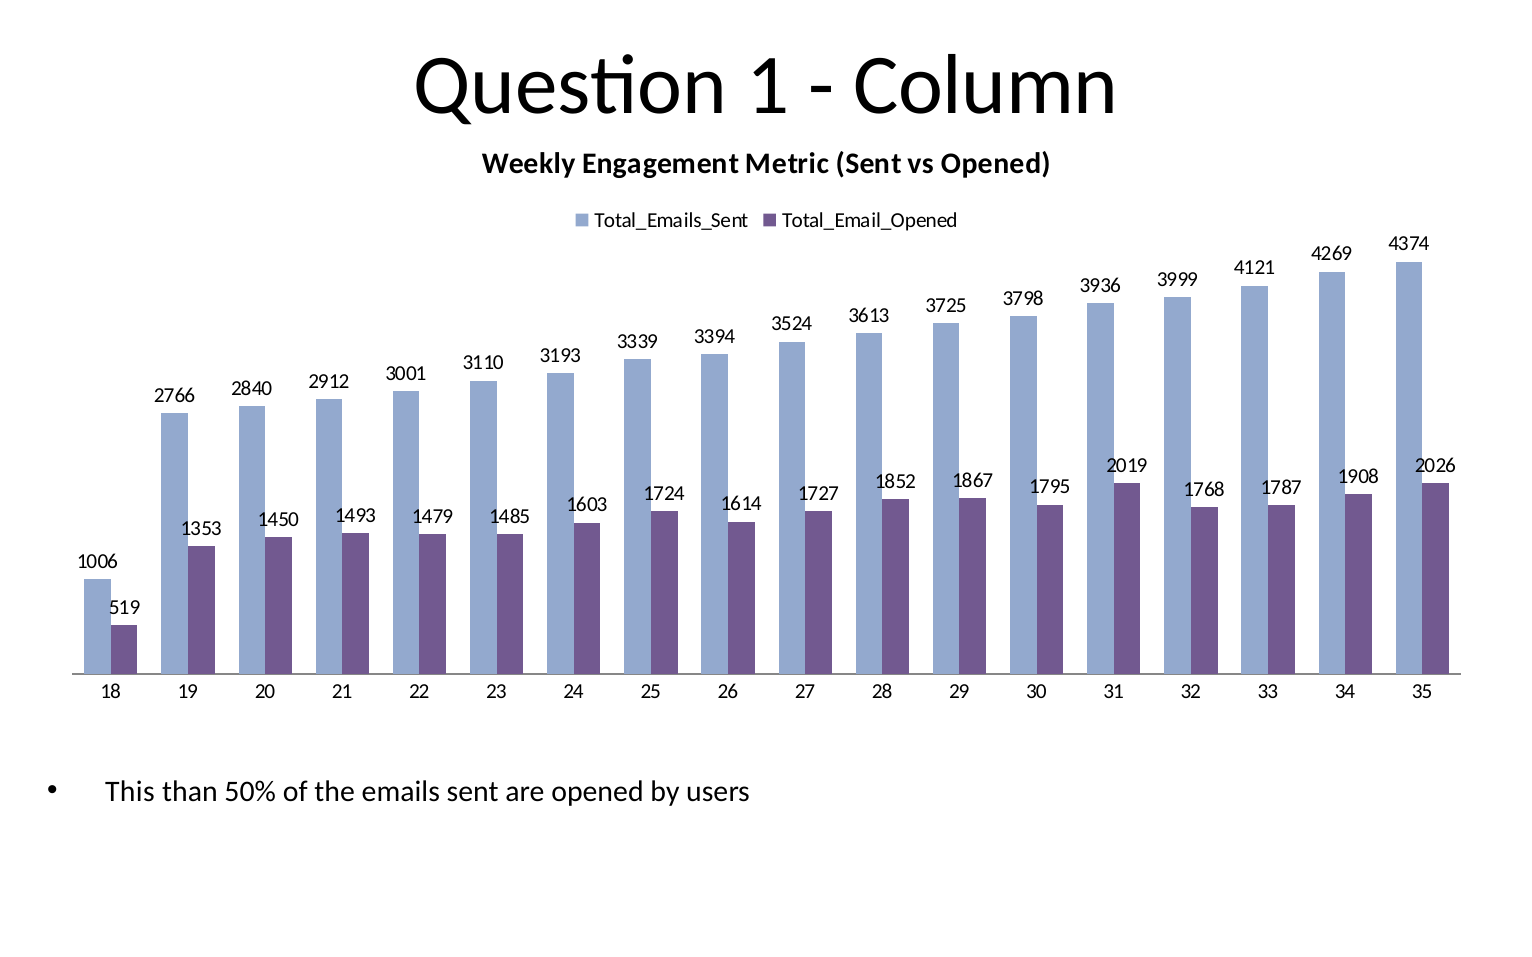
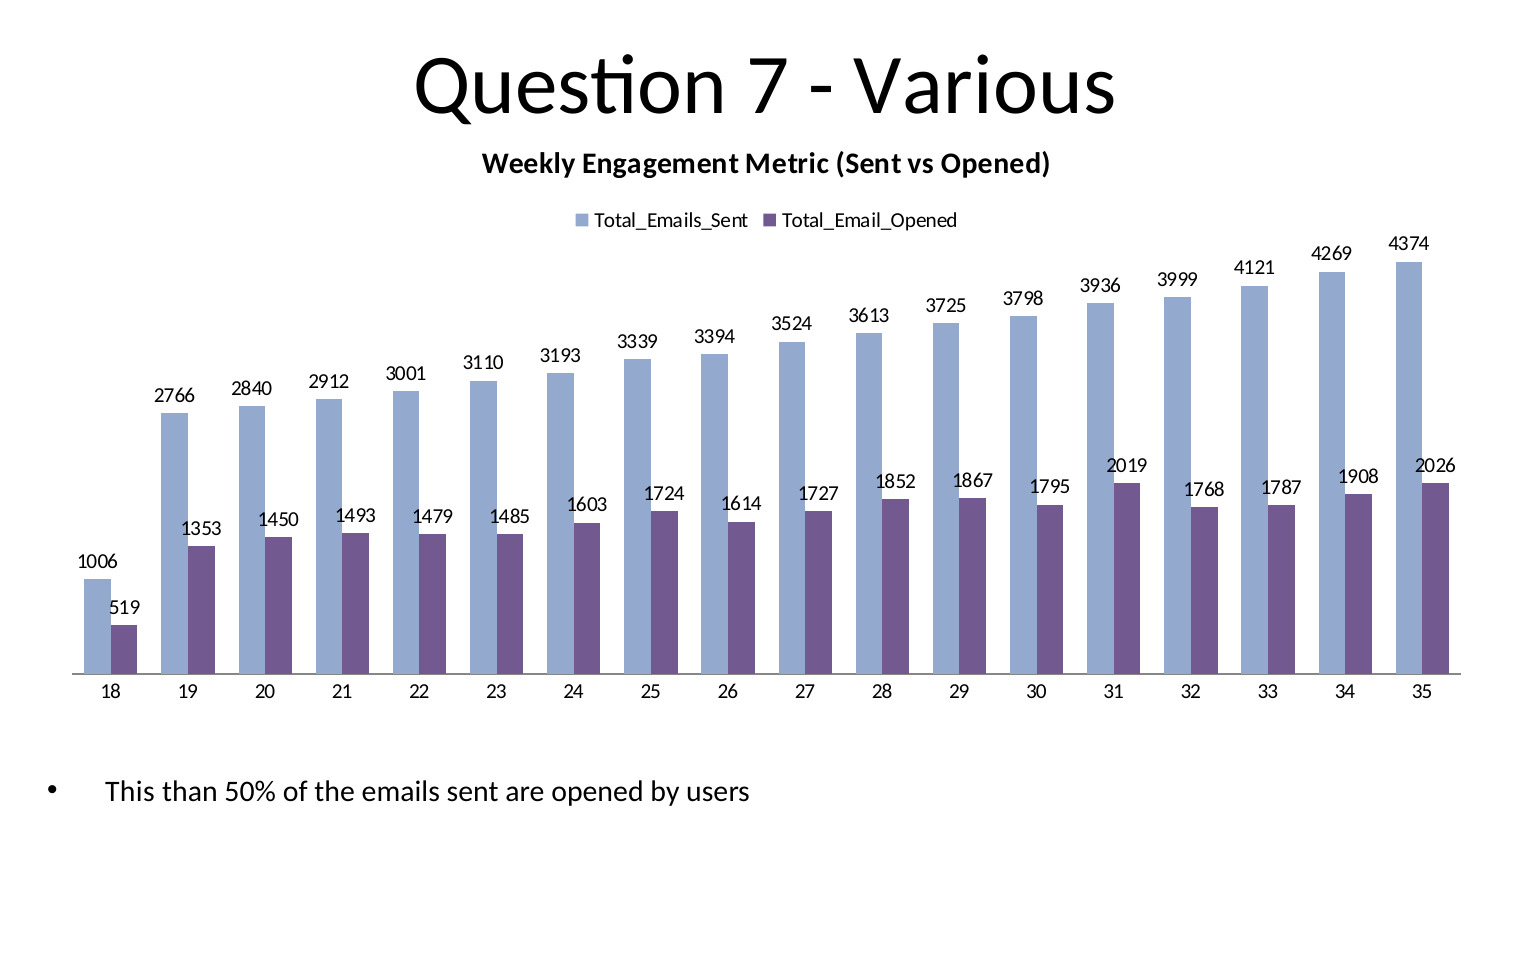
1: 1 -> 7 (768, 86)
Column: Column -> Various (985, 86)
